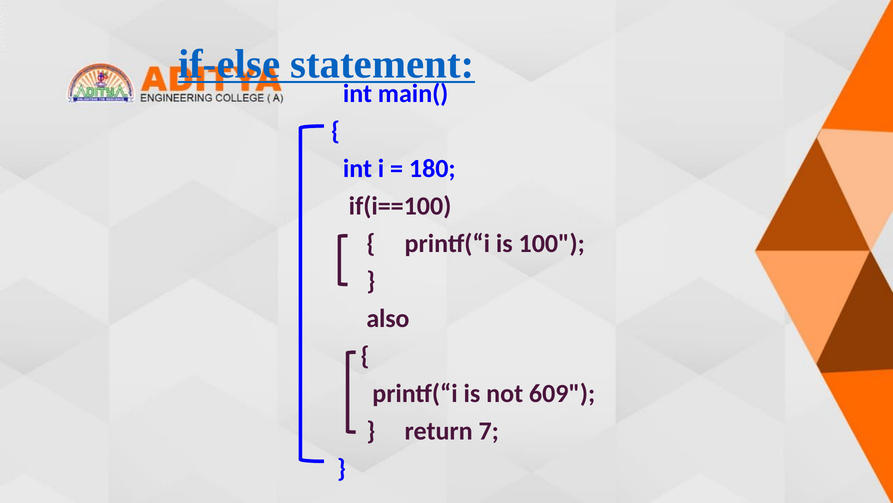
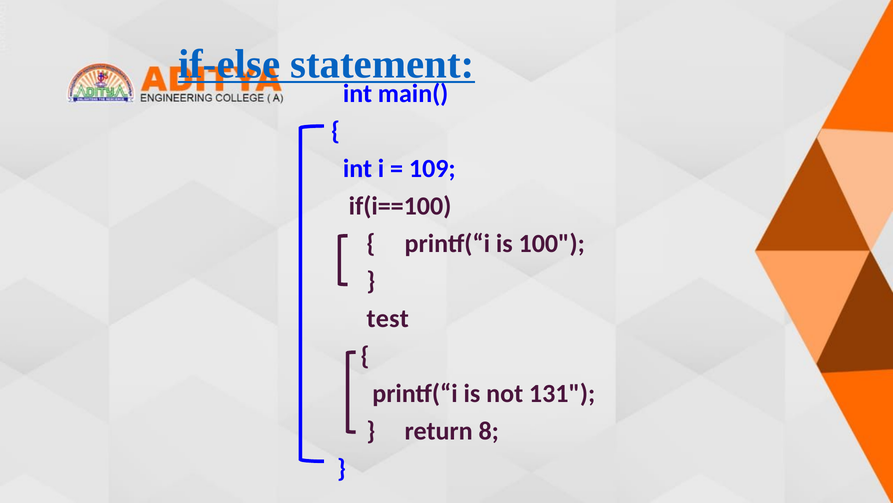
180: 180 -> 109 (432, 168)
also: also -> test (388, 318)
609: 609 -> 131 (562, 393)
7: 7 -> 8 (489, 430)
